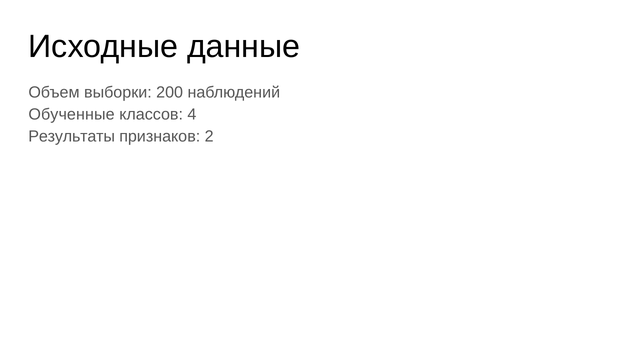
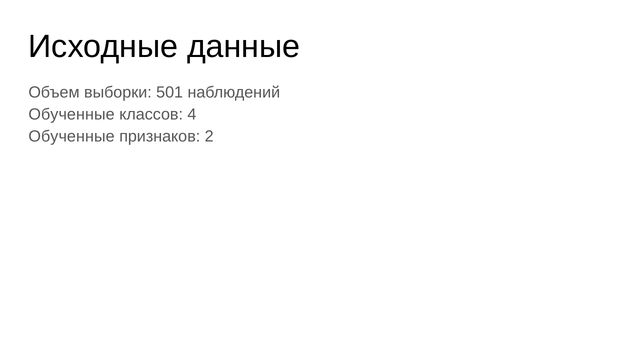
200: 200 -> 501 (170, 92)
Результаты: Результаты -> Обученные (72, 137)
